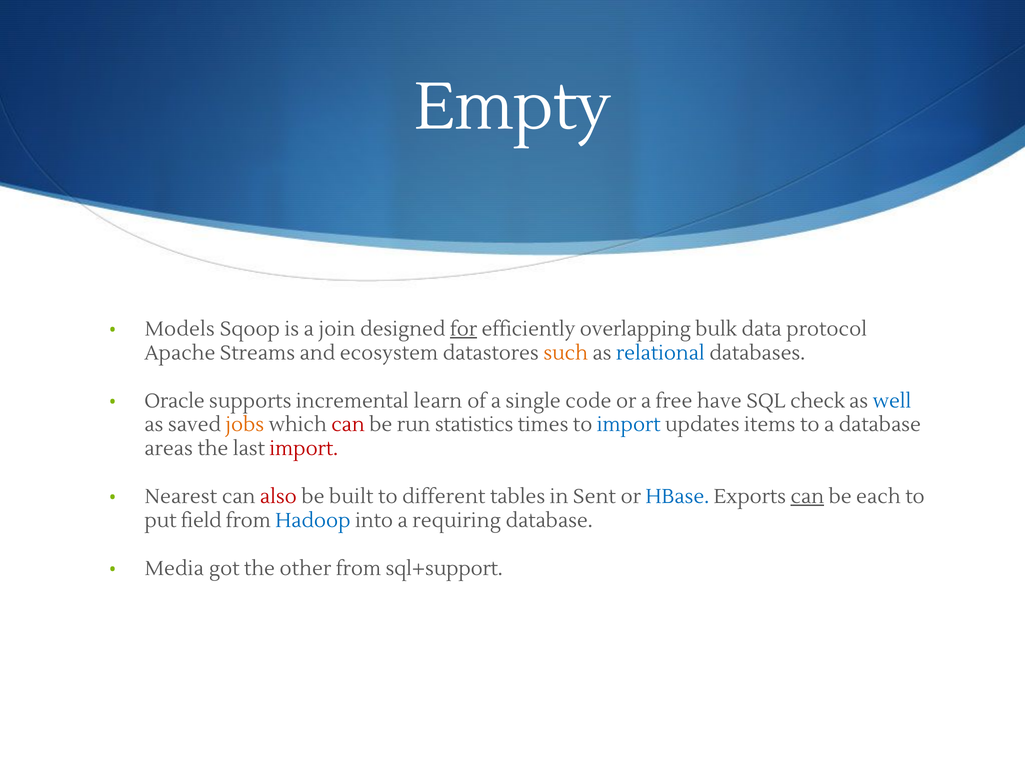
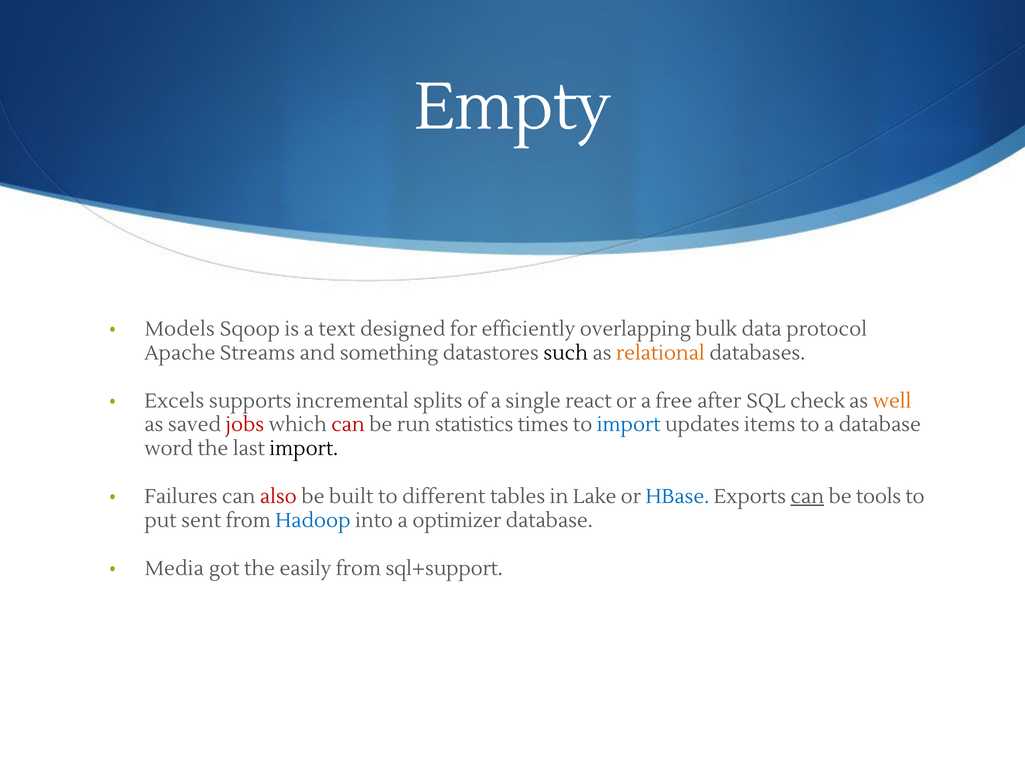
join: join -> text (337, 329)
for underline: present -> none (464, 329)
ecosystem: ecosystem -> something (389, 353)
such colour: orange -> black (566, 353)
relational colour: blue -> orange (660, 353)
Oracle: Oracle -> Excels (174, 401)
learn: learn -> splits (438, 401)
code: code -> react (588, 401)
have: have -> after (719, 401)
well colour: blue -> orange (892, 401)
jobs colour: orange -> red (245, 425)
areas: areas -> word (169, 449)
import colour: red -> black (304, 449)
Nearest: Nearest -> Failures (181, 497)
Sent: Sent -> Lake (595, 497)
each: each -> tools (879, 497)
field: field -> sent (201, 520)
requiring: requiring -> optimizer (457, 520)
other: other -> easily (305, 568)
